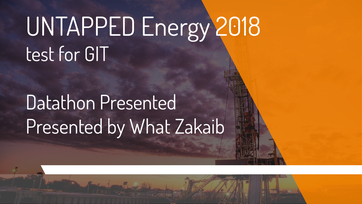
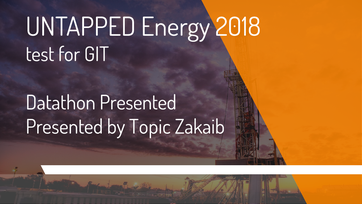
What: What -> Topic (150, 127)
